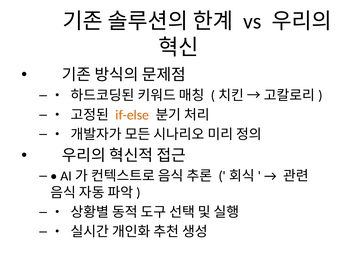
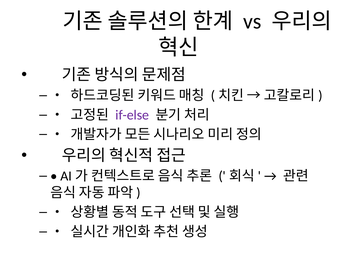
if-else colour: orange -> purple (132, 115)
